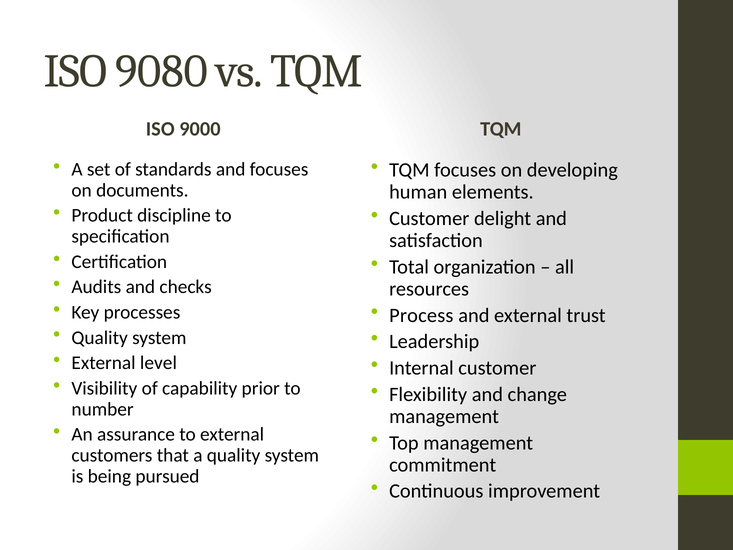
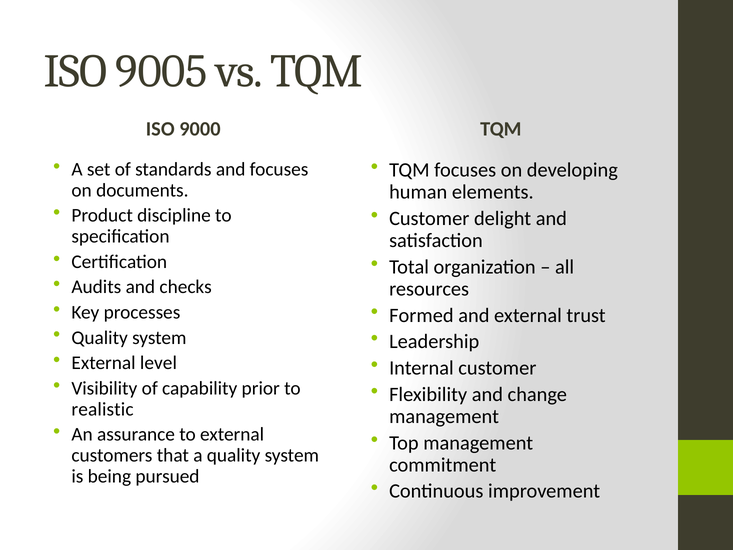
9080: 9080 -> 9005 (162, 71)
Process: Process -> Formed (421, 315)
number: number -> realistic (103, 409)
